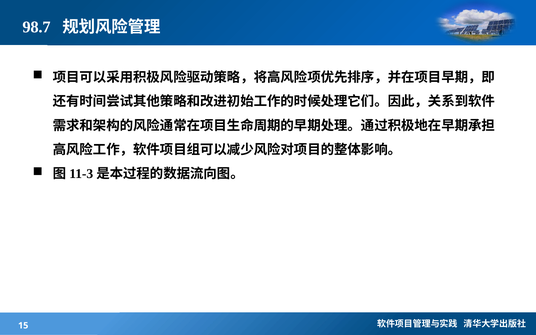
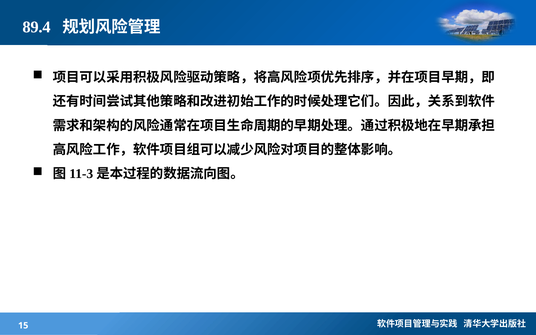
98.7: 98.7 -> 89.4 (37, 27)
